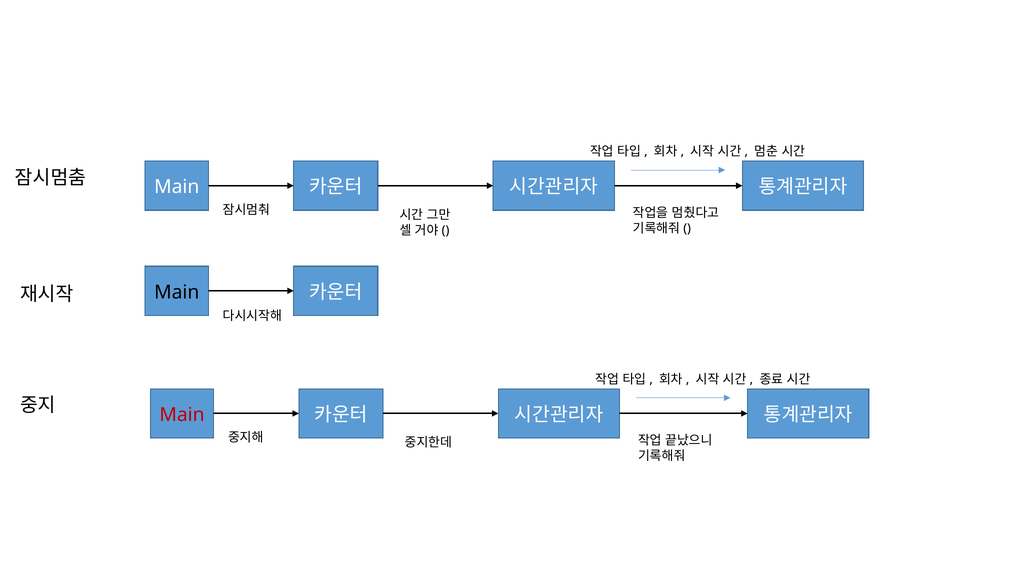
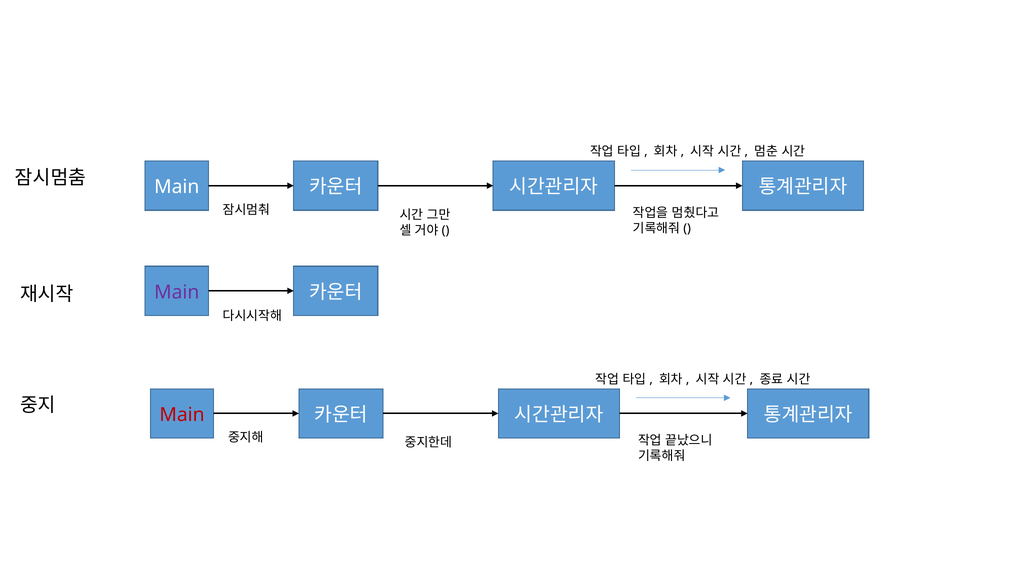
Main colour: black -> purple (177, 292)
